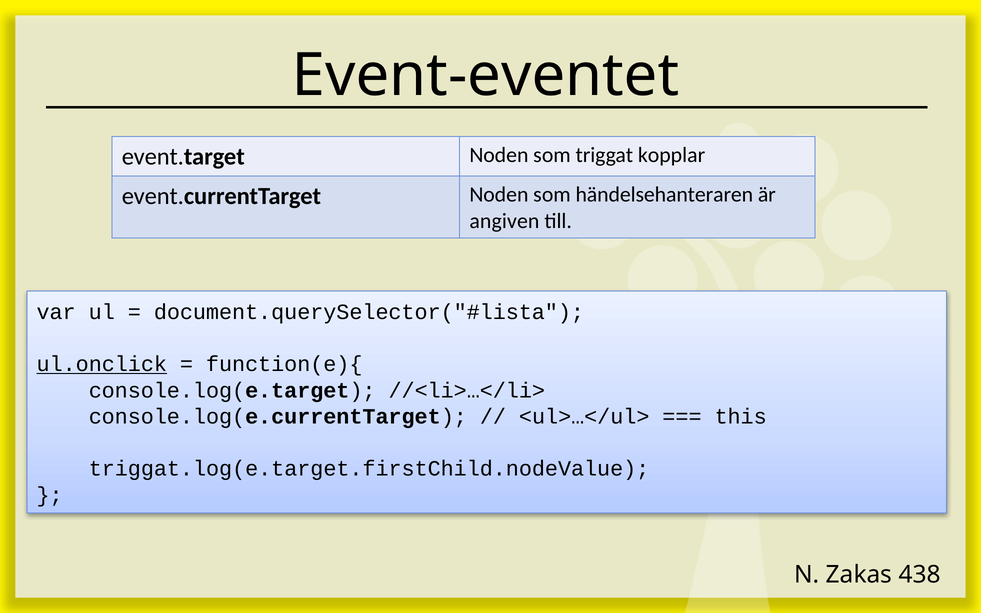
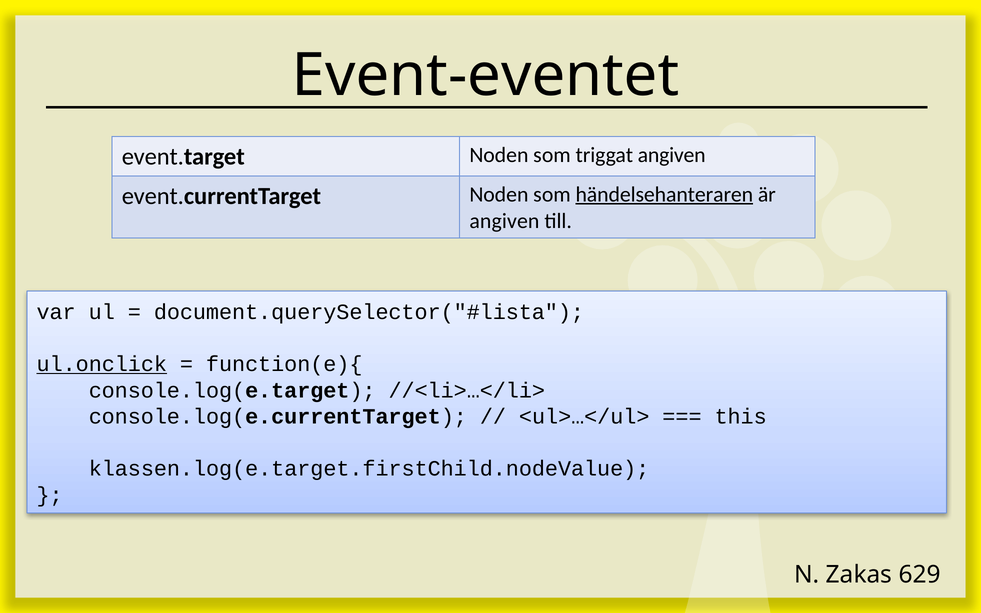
triggat kopplar: kopplar -> angiven (672, 155)
händelsehanteraren underline: none -> present (664, 194)
triggat.log(e.target.firstChild.nodeValue: triggat.log(e.target.firstChild.nodeValue -> klassen.log(e.target.firstChild.nodeValue (369, 469)
438: 438 -> 629 (920, 575)
